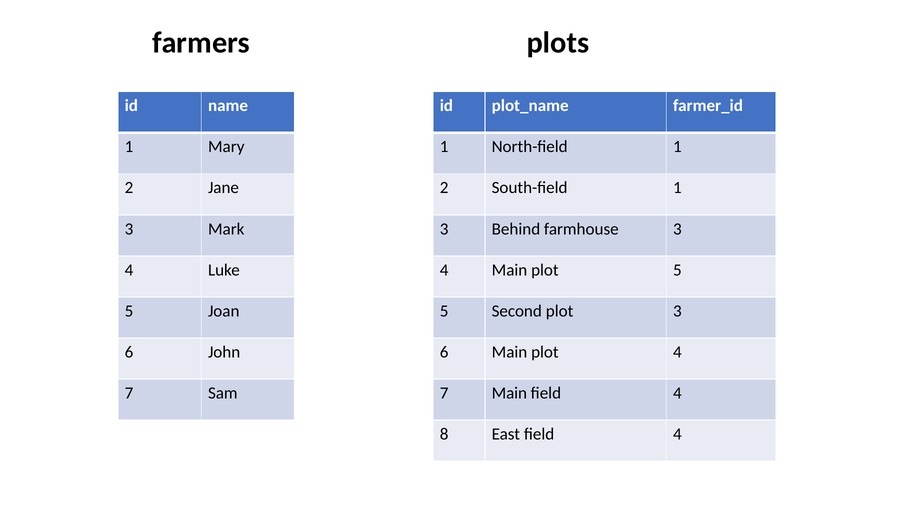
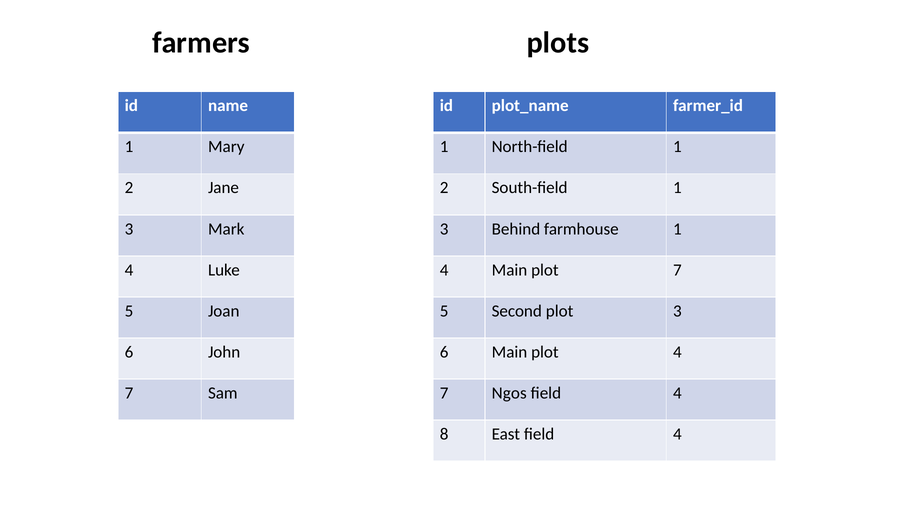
farmhouse 3: 3 -> 1 (677, 229)
plot 5: 5 -> 7 (677, 270)
7 Main: Main -> Ngos (509, 393)
